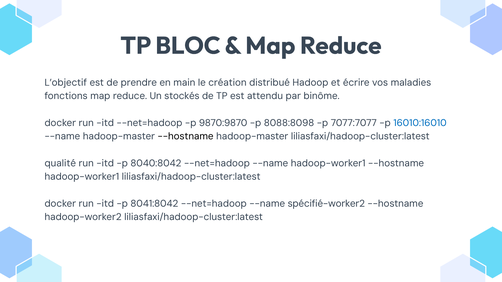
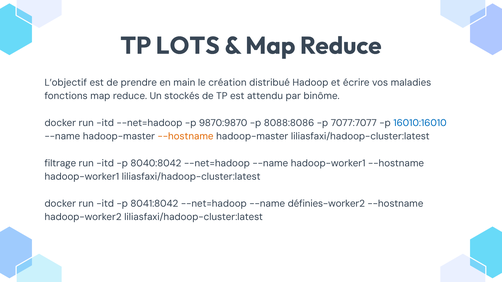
BLOC: BLOC -> LOTS (188, 46)
8088:8098: 8088:8098 -> 8088:8086 (289, 123)
--hostname colour: black -> orange (186, 136)
qualité: qualité -> filtrage (60, 163)
spécifié-worker2: spécifié-worker2 -> définies-worker2 (326, 204)
